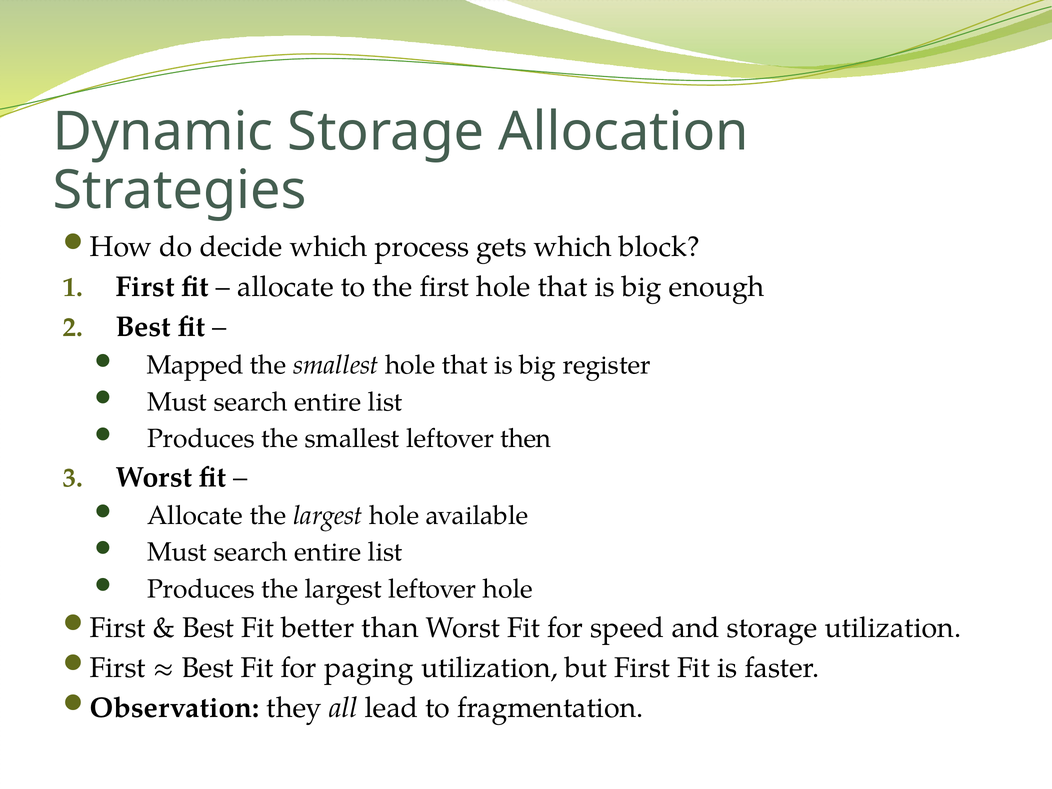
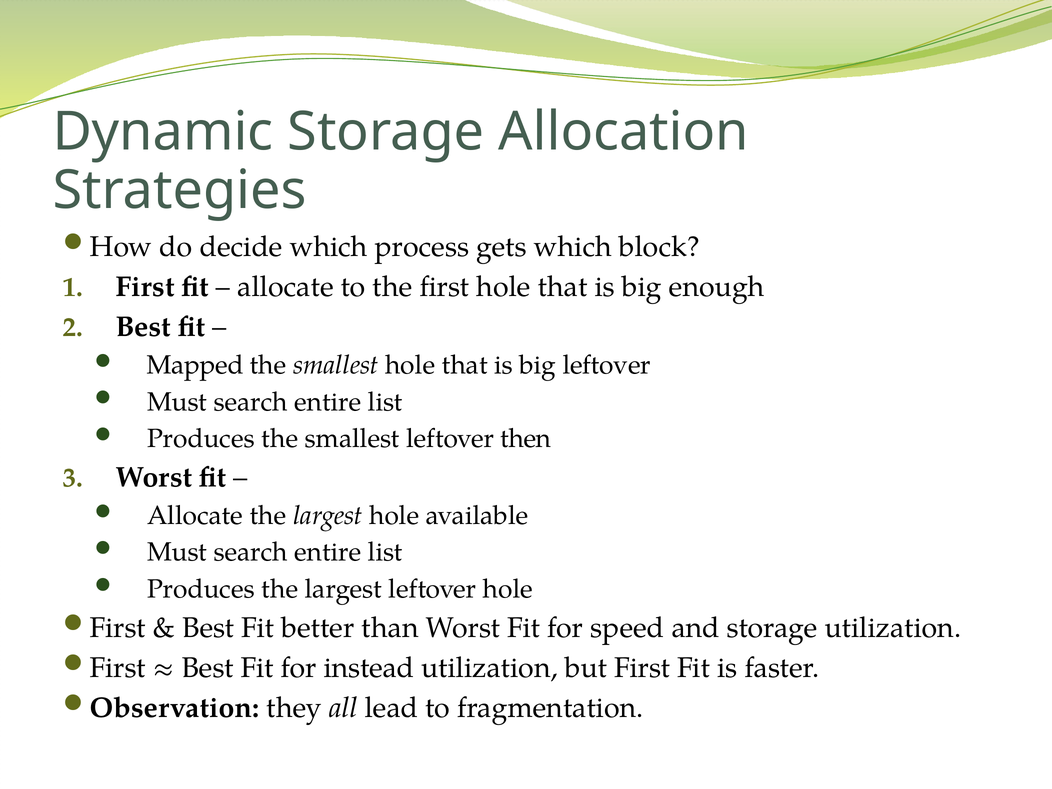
big register: register -> leftover (607, 365)
paging: paging -> instead (369, 668)
